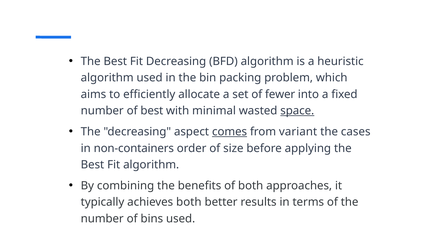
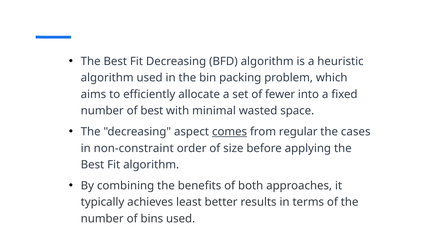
space underline: present -> none (297, 111)
variant: variant -> regular (298, 132)
non-containers: non-containers -> non-constraint (134, 149)
achieves both: both -> least (189, 203)
